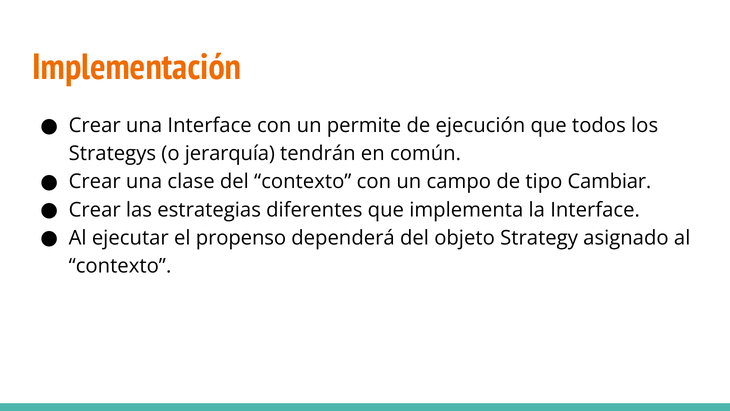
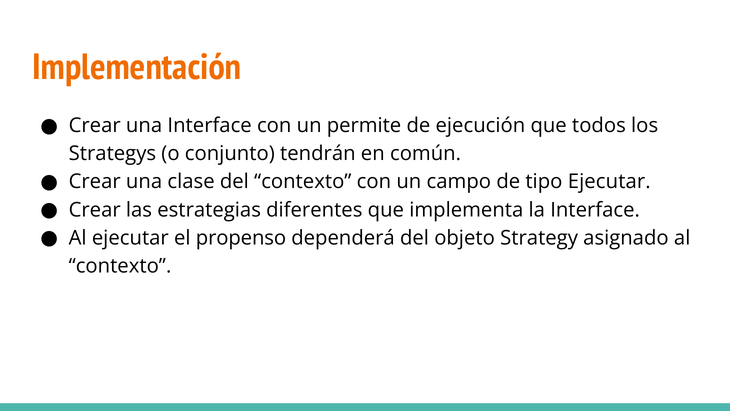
jerarquía: jerarquía -> conjunto (230, 154)
tipo Cambiar: Cambiar -> Ejecutar (609, 182)
